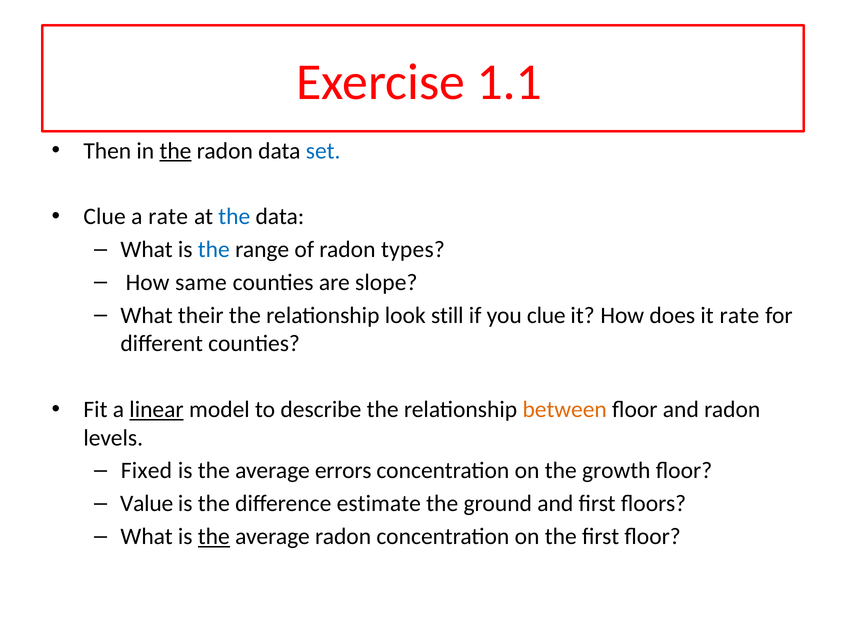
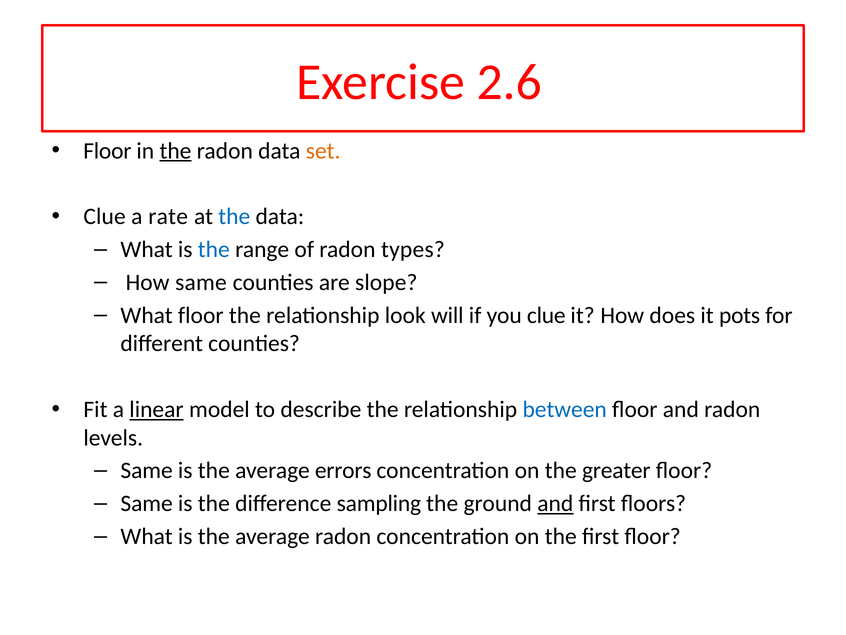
1.1: 1.1 -> 2.6 (509, 82)
Then: Then -> Floor (107, 151)
set colour: blue -> orange (323, 151)
What their: their -> floor (201, 315)
still: still -> will (447, 315)
it rate: rate -> pots (740, 315)
between colour: orange -> blue (565, 409)
Fixed: Fixed -> Same (147, 470)
growth: growth -> greater (616, 470)
Value: Value -> Same (147, 503)
estimate: estimate -> sampling (379, 503)
and underline: none -> present (555, 503)
the underline: present -> none (214, 536)
